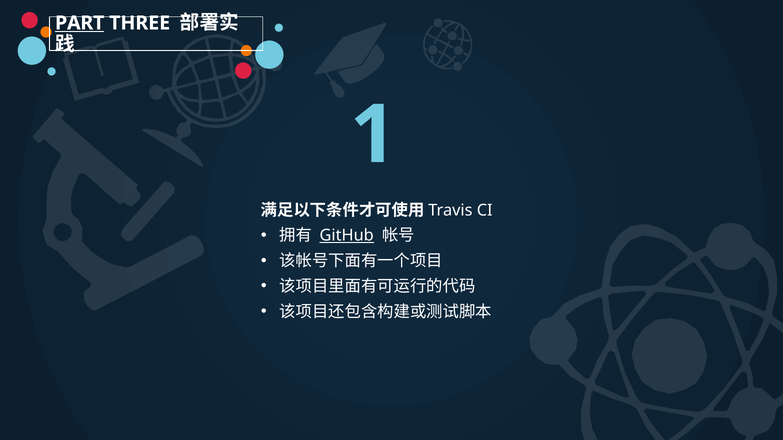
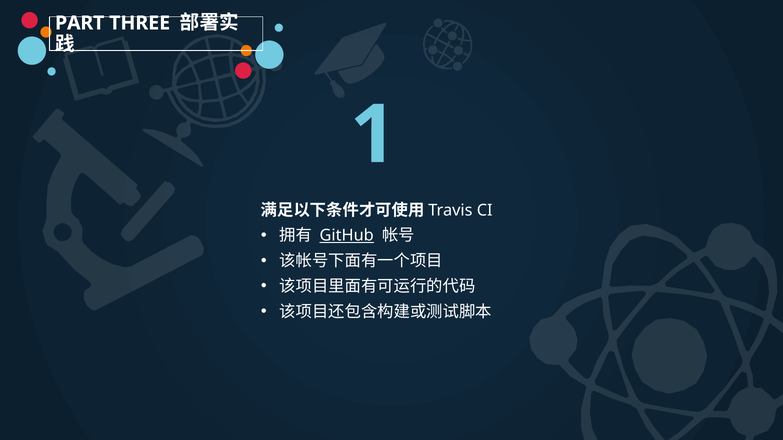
PART underline: present -> none (80, 23)
